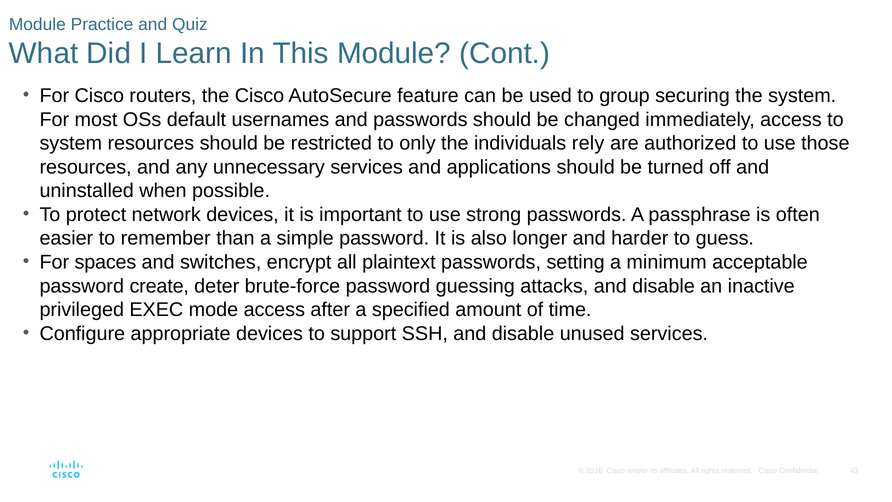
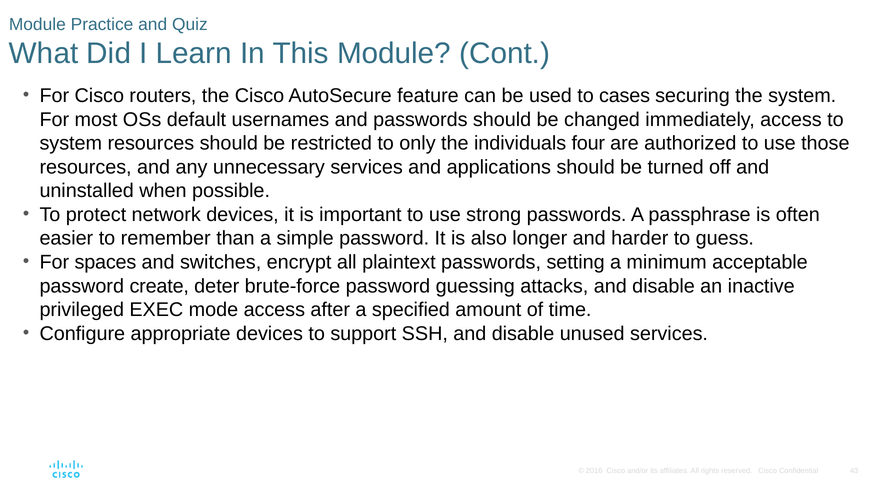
group: group -> cases (625, 96)
rely: rely -> four (588, 143)
